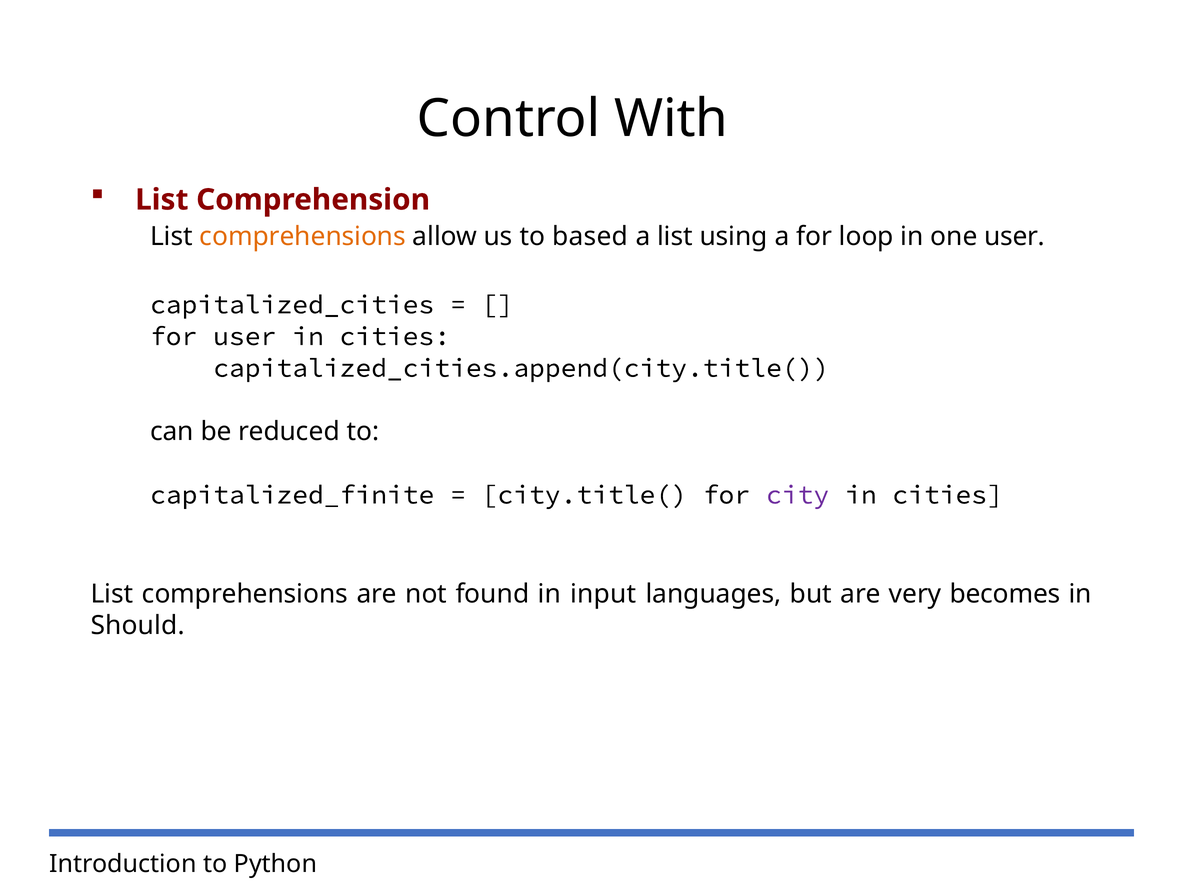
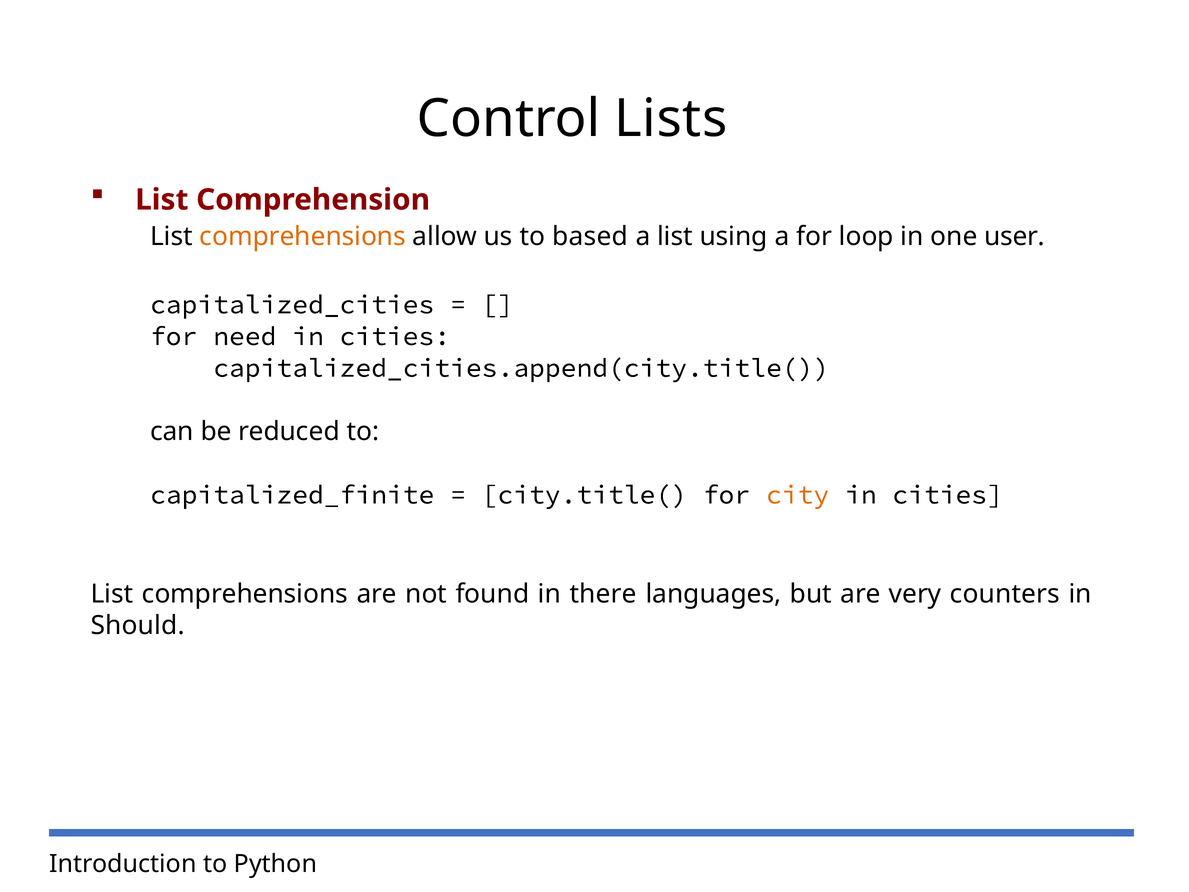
With: With -> Lists (671, 119)
for user: user -> need (245, 336)
city colour: purple -> orange (798, 495)
input: input -> there (603, 594)
becomes: becomes -> counters (1005, 594)
